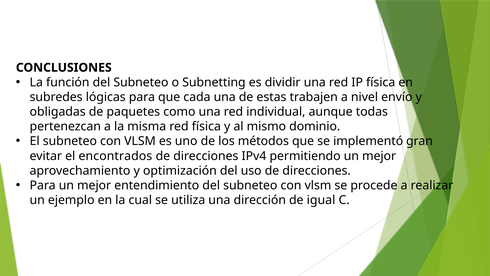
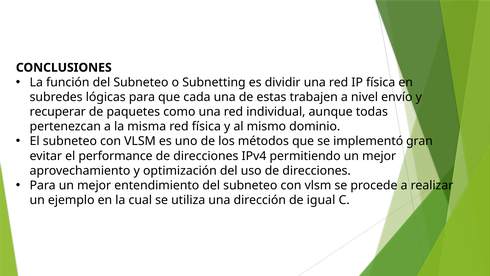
obligadas: obligadas -> recuperar (58, 112)
encontrados: encontrados -> performance (116, 156)
